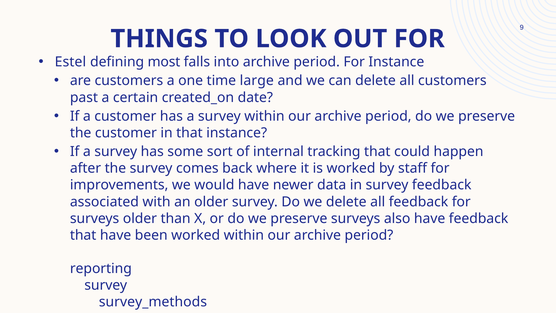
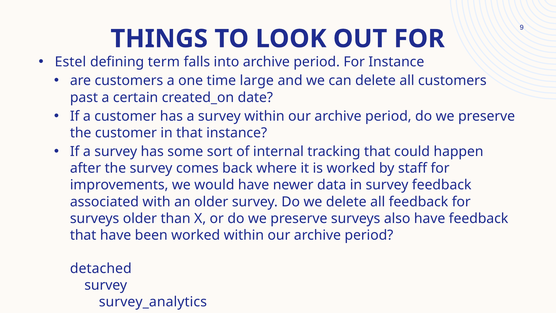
most: most -> term (164, 62)
reporting: reporting -> detached (101, 268)
survey_methods: survey_methods -> survey_analytics (153, 302)
